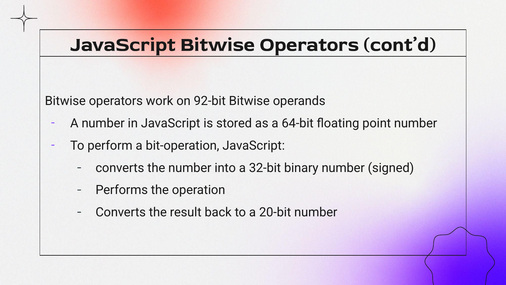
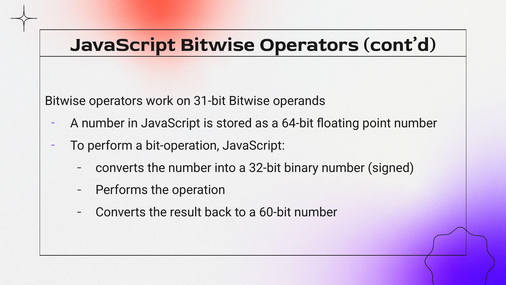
92-bit: 92-bit -> 31-bit (210, 101)
20-bit: 20-bit -> 60-bit (275, 212)
